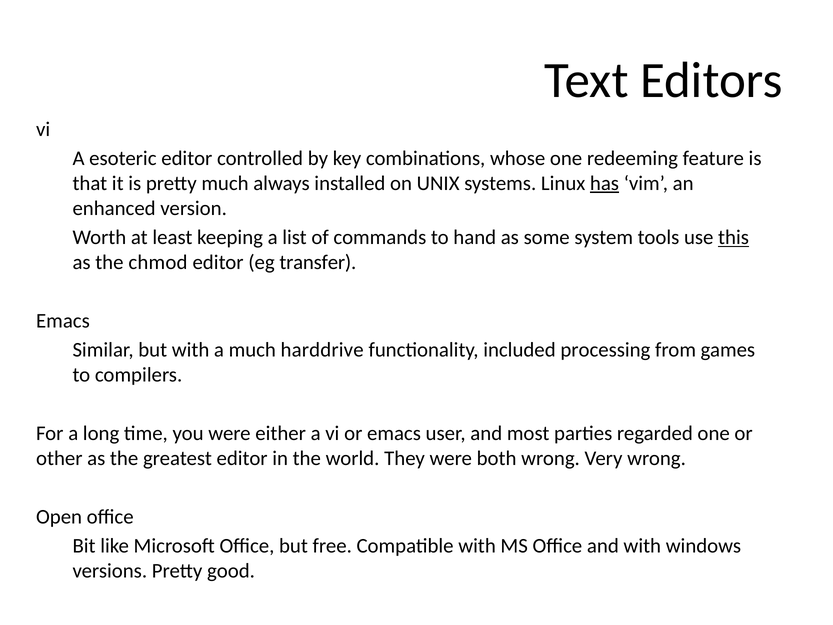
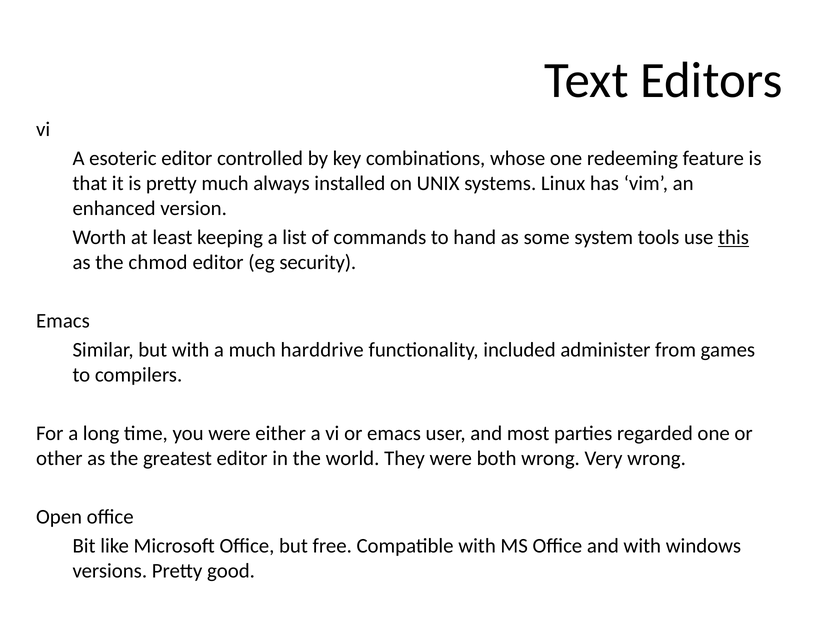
has underline: present -> none (604, 183)
transfer: transfer -> security (318, 262)
processing: processing -> administer (605, 350)
